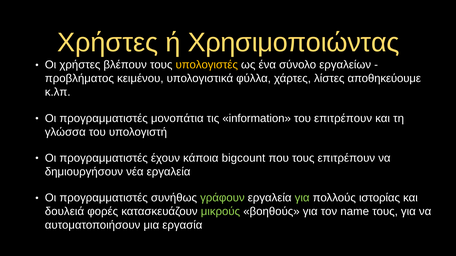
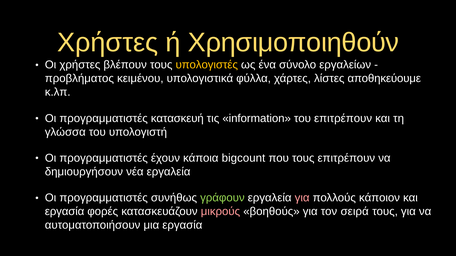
Χρησιμοποιώντας: Χρησιμοποιώντας -> Χρησιμοποιηθούν (294, 43)
μονοπάτια: μονοπάτια -> κατασκευή (177, 119)
για colour: light green -> pink (302, 198)
ιστορίας: ιστορίας -> κάποιον (379, 198)
δουλειά: δουλειά -> εργασία (65, 212)
μικρούς colour: light green -> pink (220, 212)
name: name -> σειρά (355, 212)
